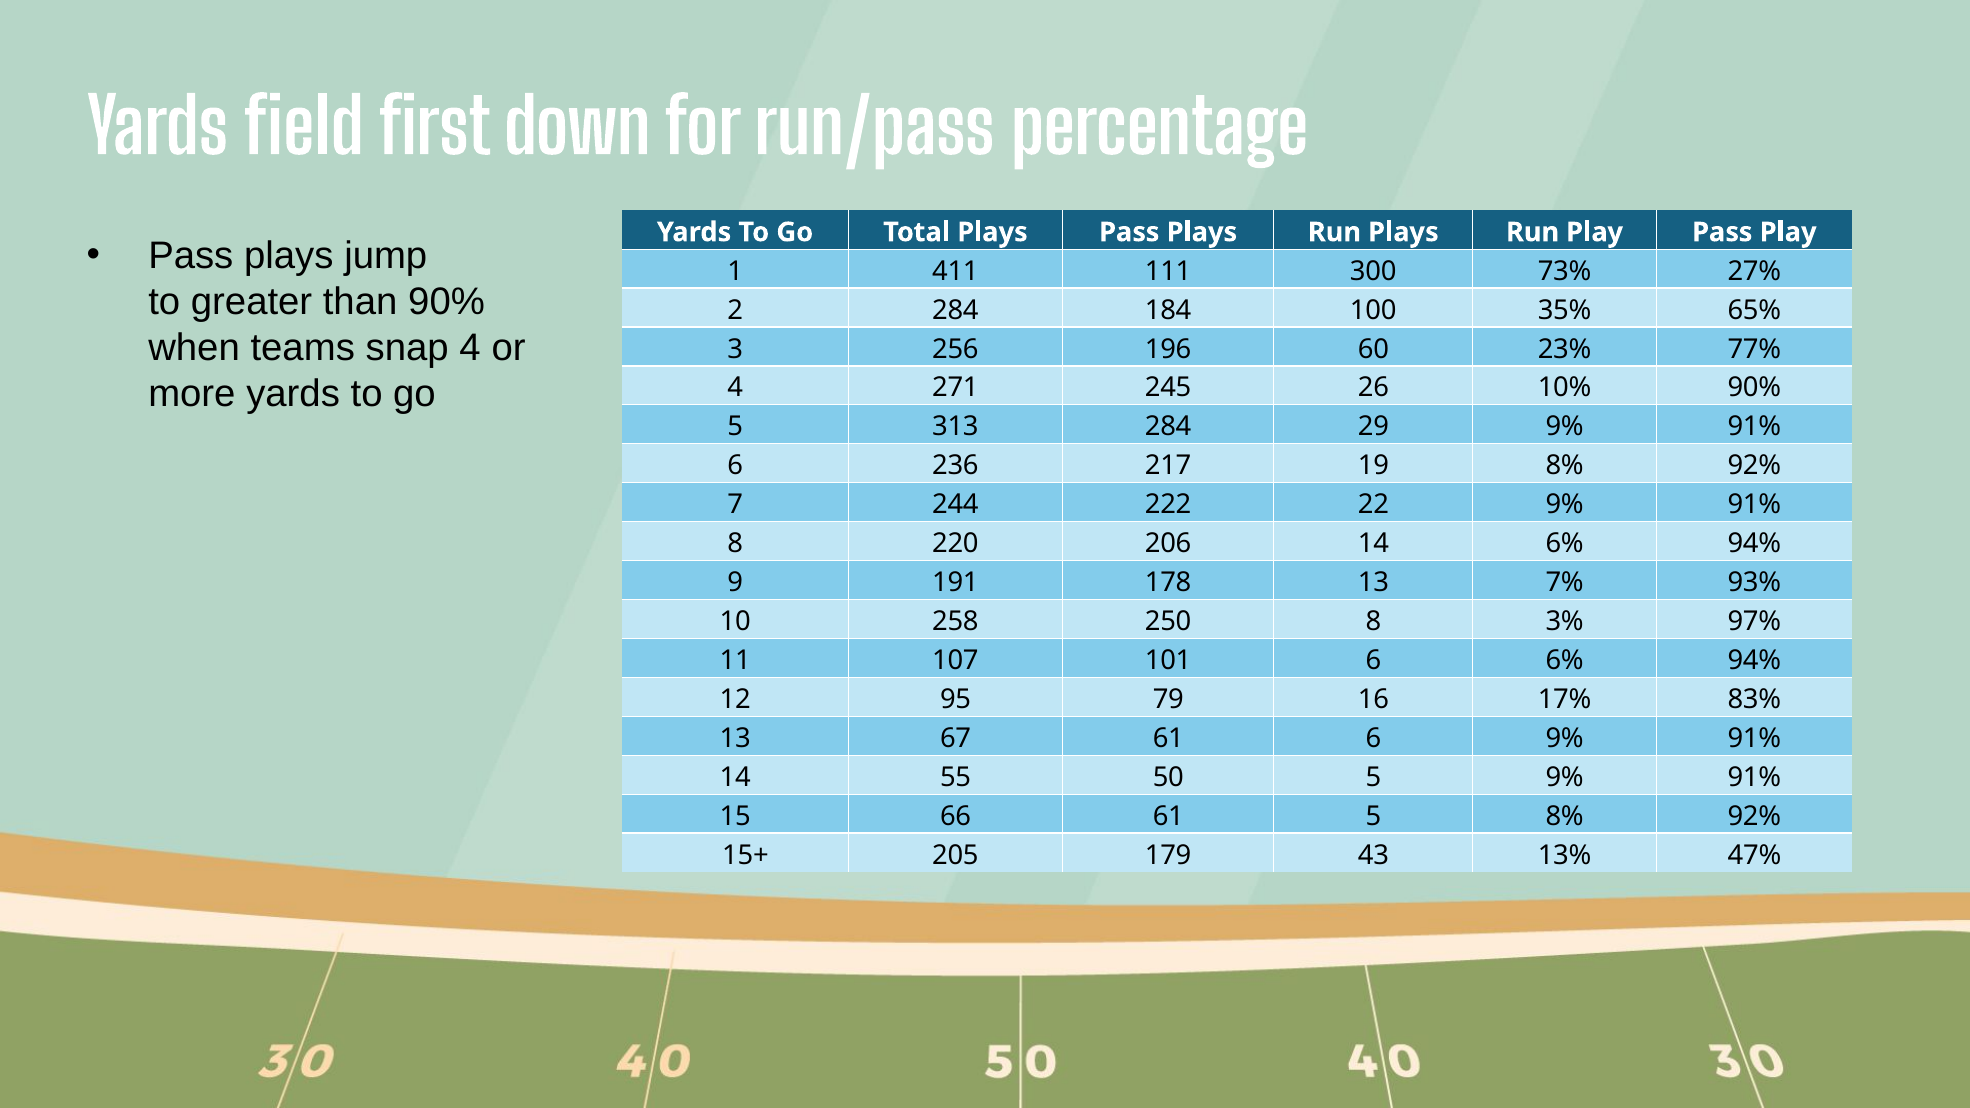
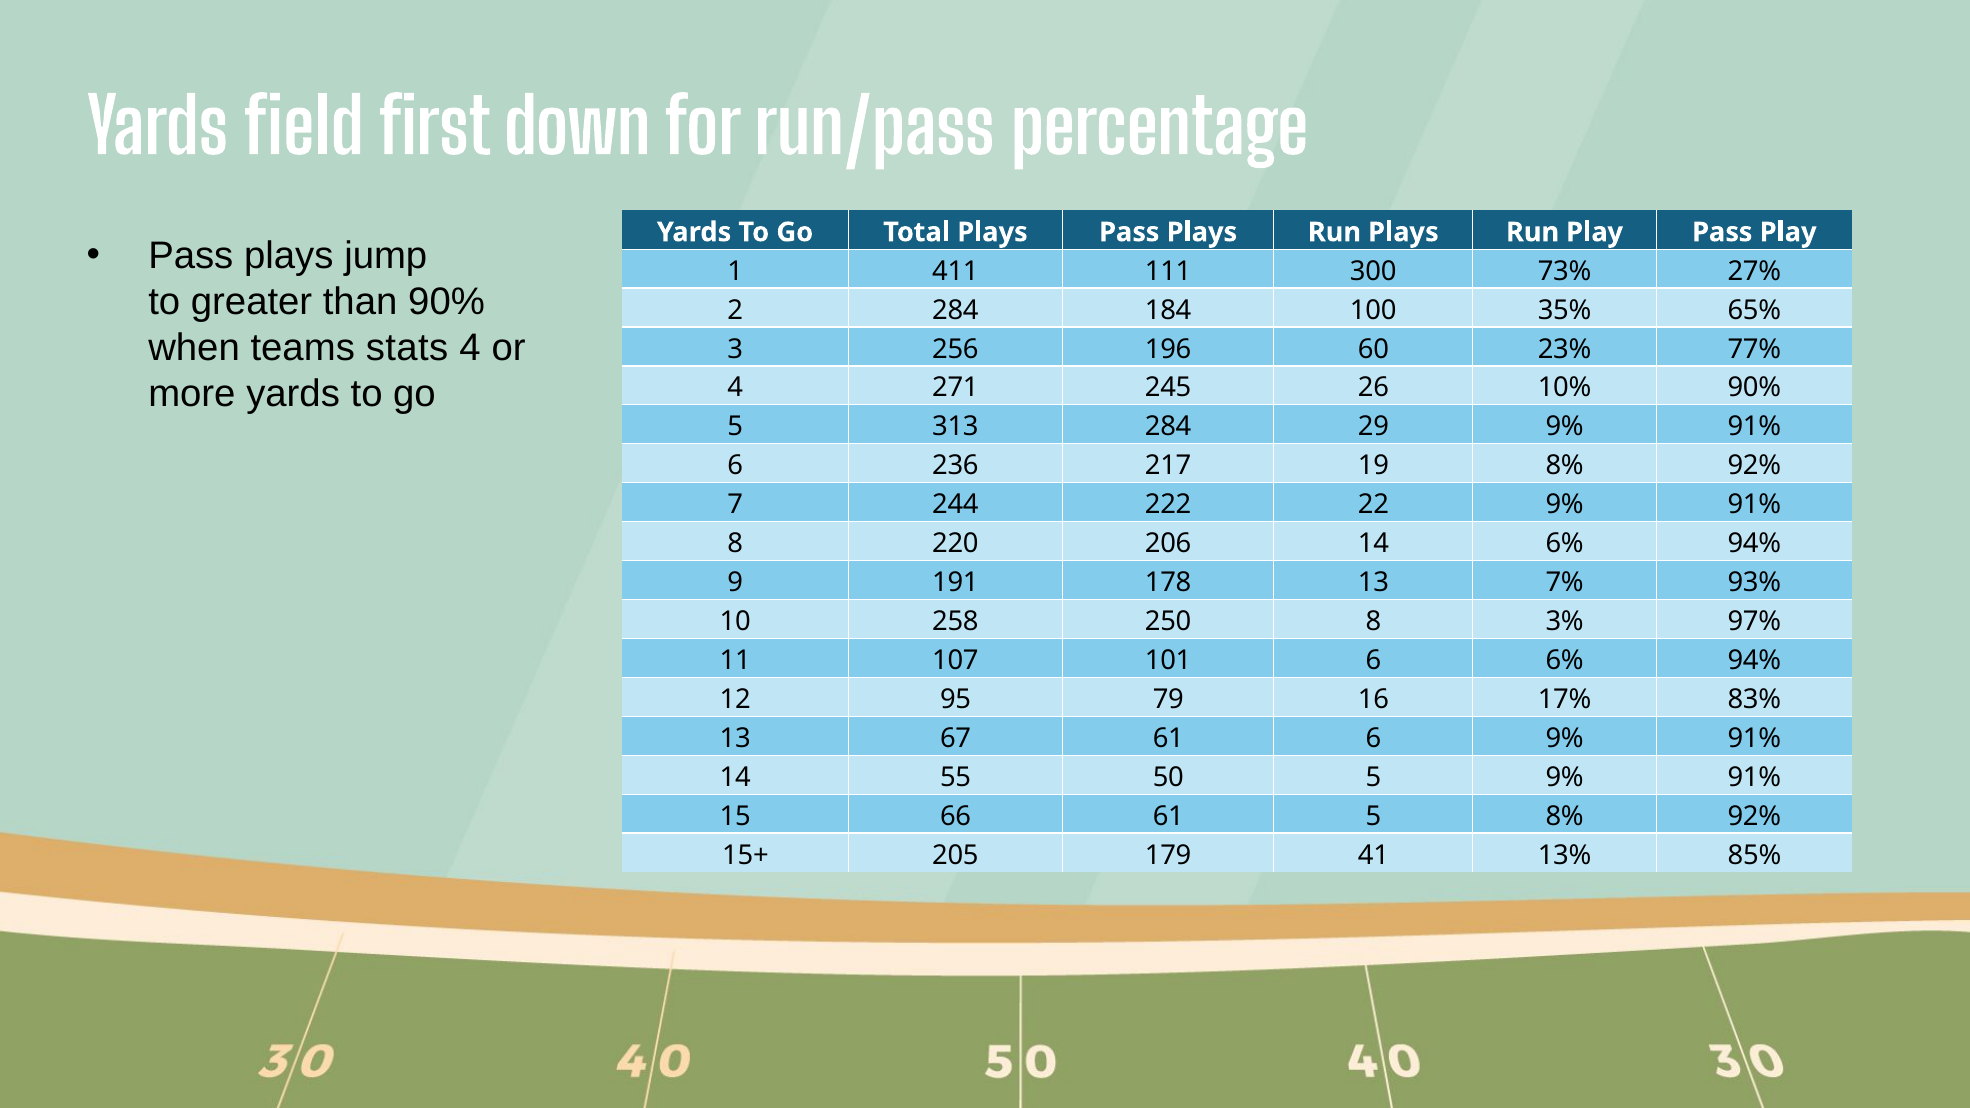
snap: snap -> stats (407, 348)
43: 43 -> 41 (1373, 855)
47%: 47% -> 85% (1754, 855)
